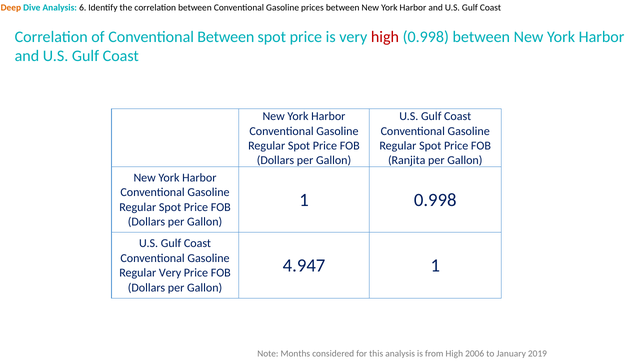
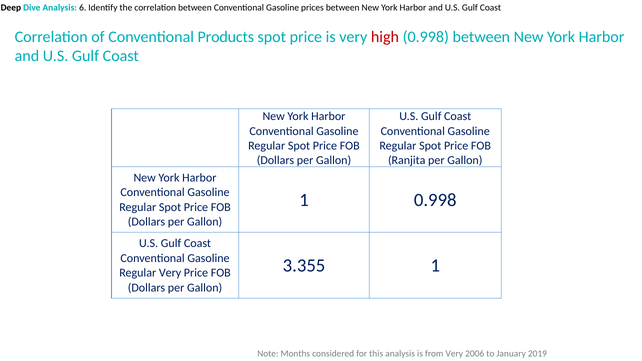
Deep colour: orange -> black (11, 8)
Conventional Between: Between -> Products (226, 37)
4.947: 4.947 -> 3.355 (304, 266)
from High: High -> Very (454, 354)
